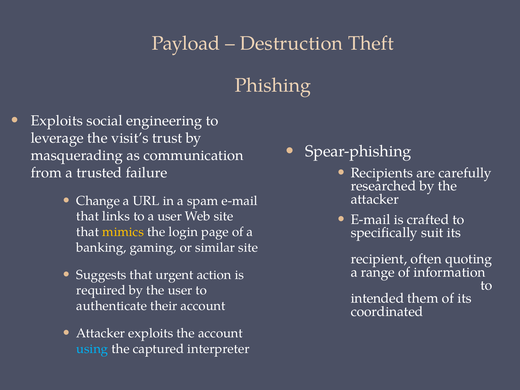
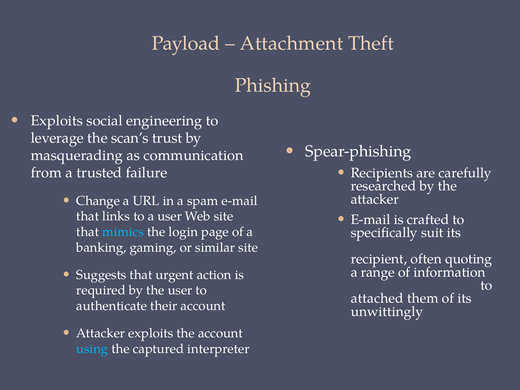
Destruction: Destruction -> Attachment (291, 43)
visit’s: visit’s -> scan’s (130, 138)
mimics colour: yellow -> light blue (123, 232)
intended: intended -> attached (377, 298)
coordinated: coordinated -> unwittingly (387, 312)
